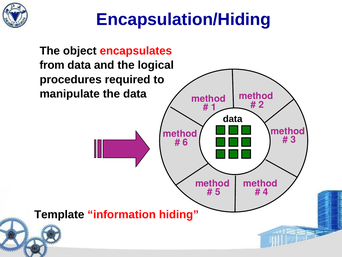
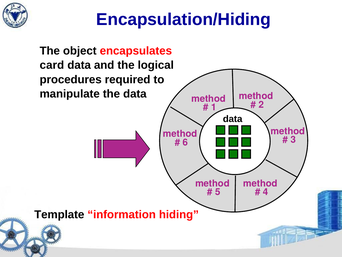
from: from -> card (52, 65)
